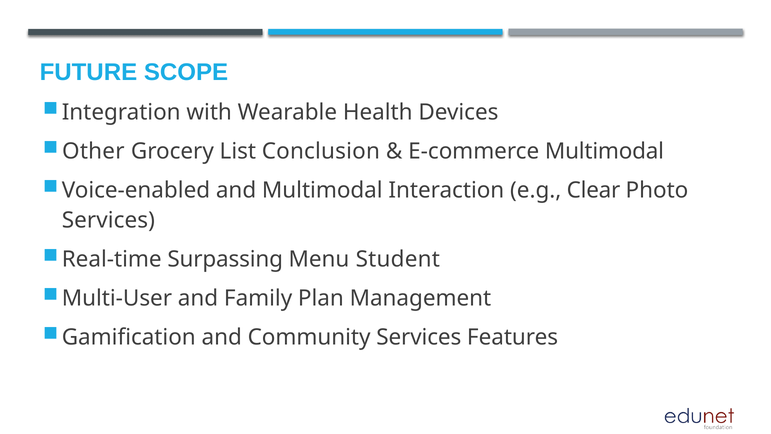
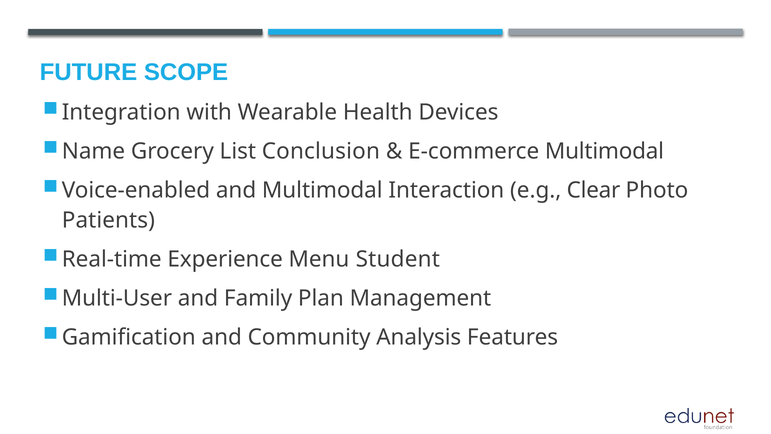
Other: Other -> Name (93, 151)
Services: Services -> Patients (108, 220)
Surpassing: Surpassing -> Experience (225, 259)
Community Services: Services -> Analysis (419, 337)
